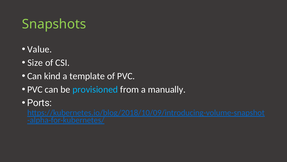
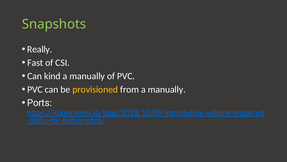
Value: Value -> Really (40, 49)
Size: Size -> Fast (35, 62)
template: template -> manually (87, 76)
provisioned colour: light blue -> yellow (95, 89)
